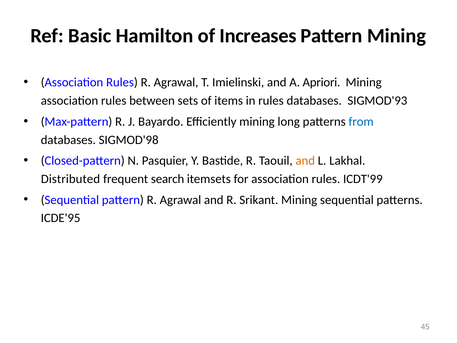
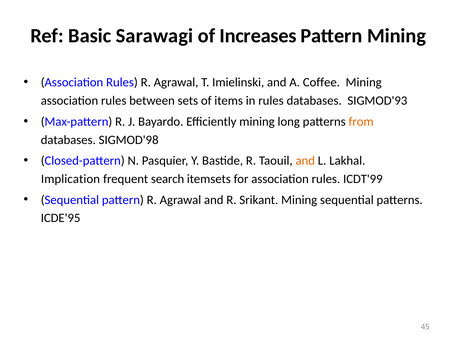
Hamilton: Hamilton -> Sarawagi (155, 36)
Apriori: Apriori -> Coffee (321, 82)
from colour: blue -> orange (361, 121)
Distributed: Distributed -> Implication (70, 179)
